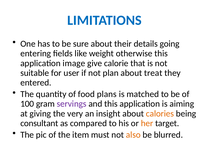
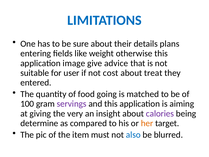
going: going -> plans (170, 44)
calorie: calorie -> advice (116, 63)
plan: plan -> cost (111, 73)
plans: plans -> going (107, 94)
calories colour: orange -> purple (160, 113)
consultant: consultant -> determine (39, 123)
also colour: orange -> blue (133, 135)
